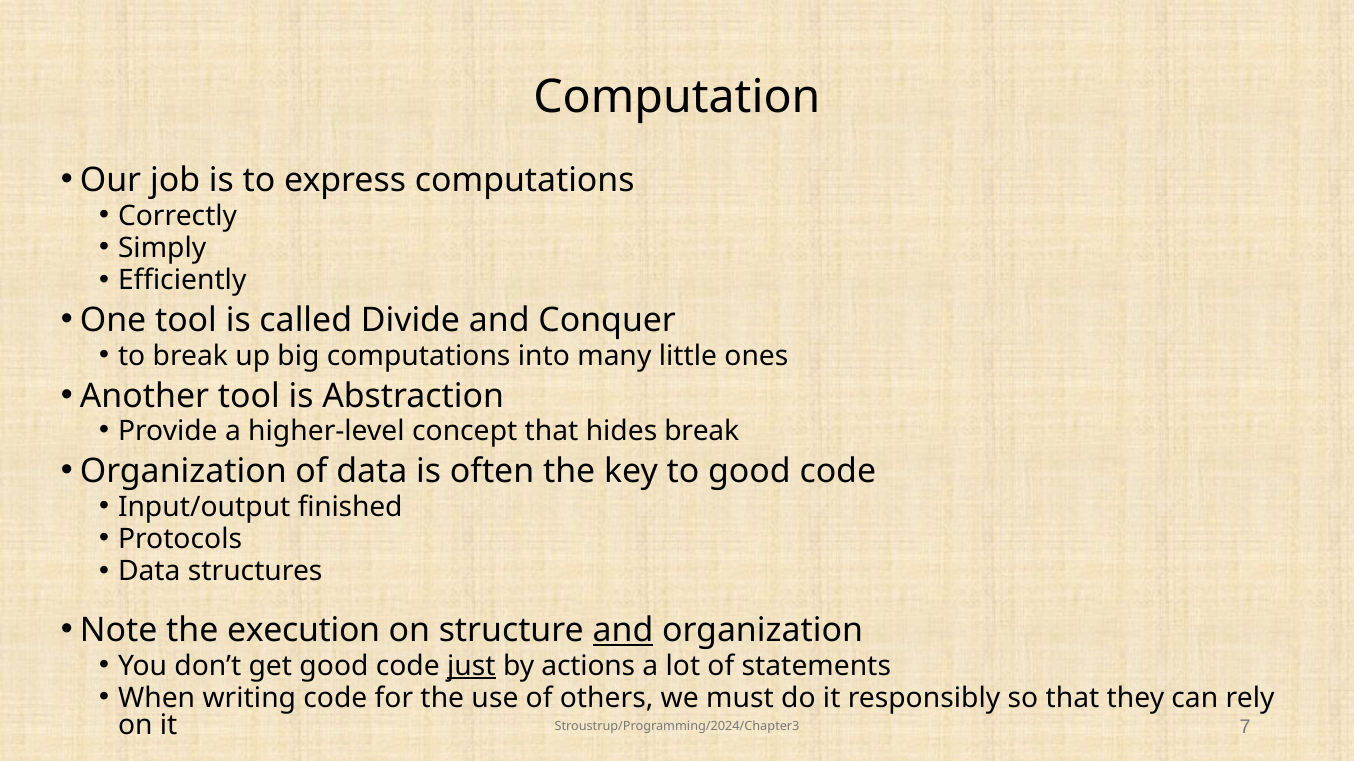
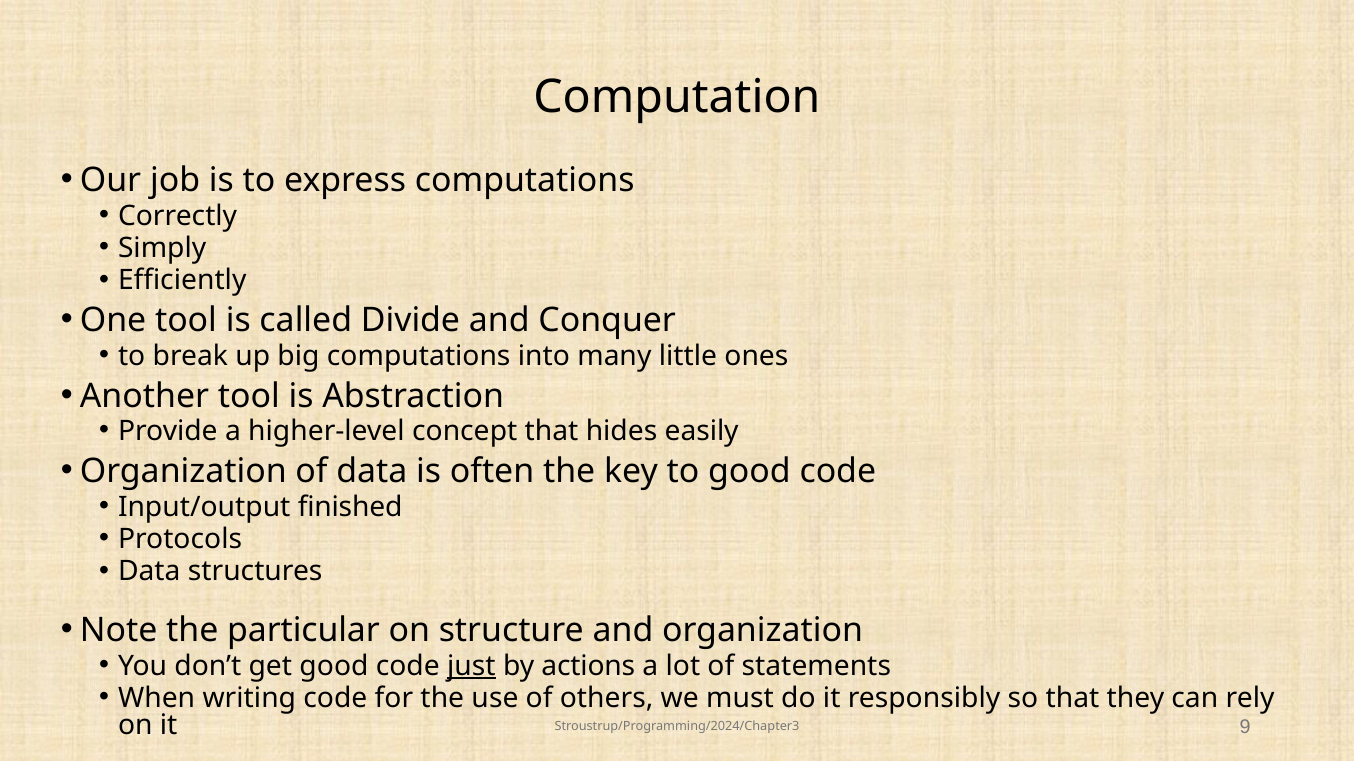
hides break: break -> easily (702, 432)
execution: execution -> particular (304, 631)
and underline: present -> none (623, 631)
7: 7 -> 9 (1245, 728)
